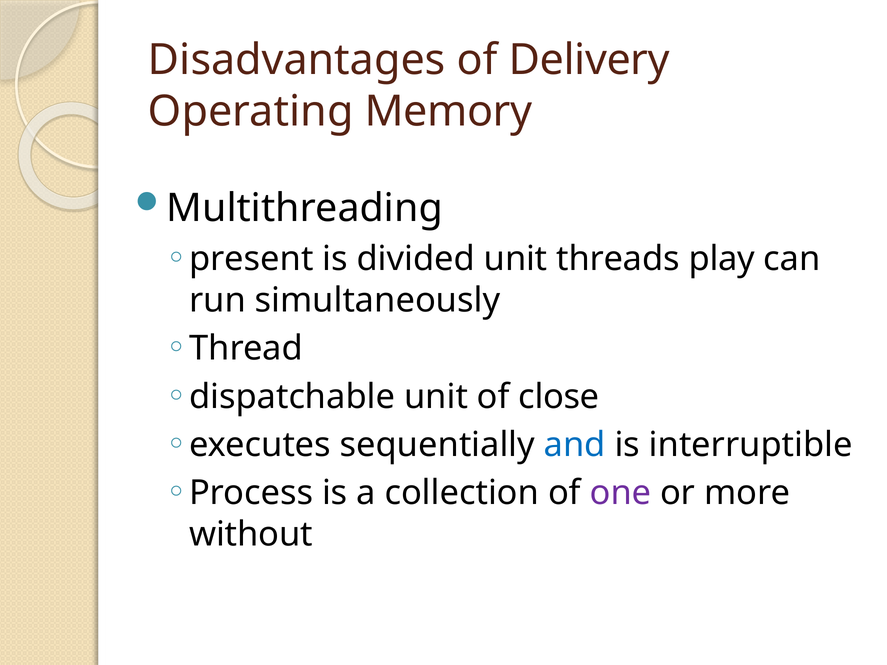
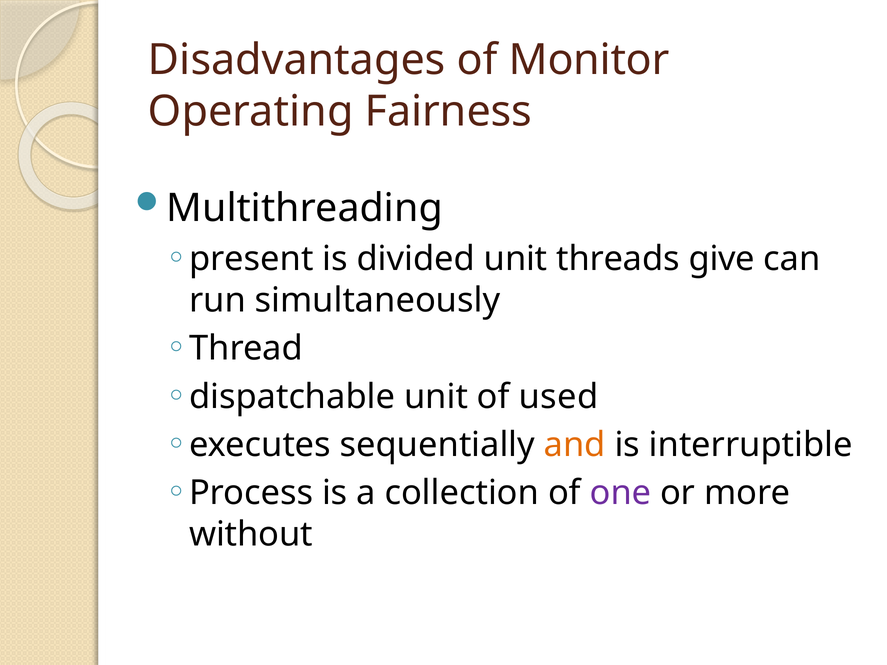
Delivery: Delivery -> Monitor (589, 60)
Memory: Memory -> Fairness (448, 112)
play: play -> give (722, 259)
close: close -> used (559, 397)
and colour: blue -> orange (575, 445)
